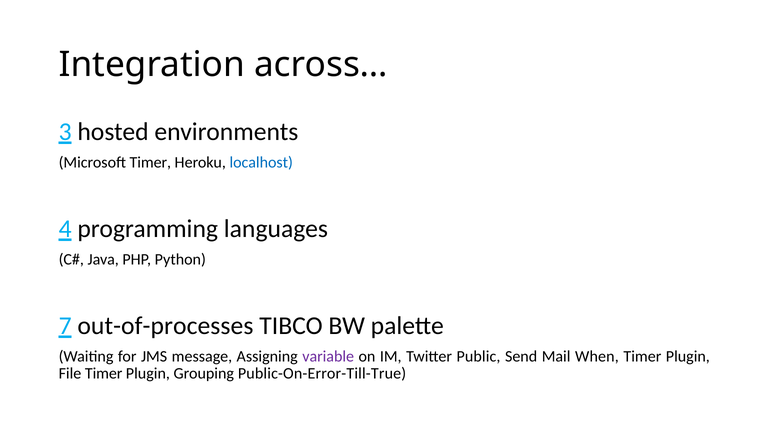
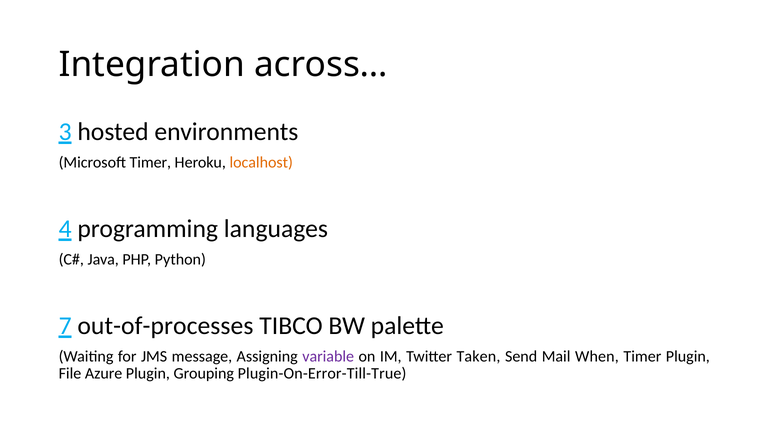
localhost colour: blue -> orange (261, 162)
Public: Public -> Taken (478, 356)
File Timer: Timer -> Azure (104, 373)
Public-On-Error-Till-True: Public-On-Error-Till-True -> Plugin-On-Error-Till-True (322, 373)
